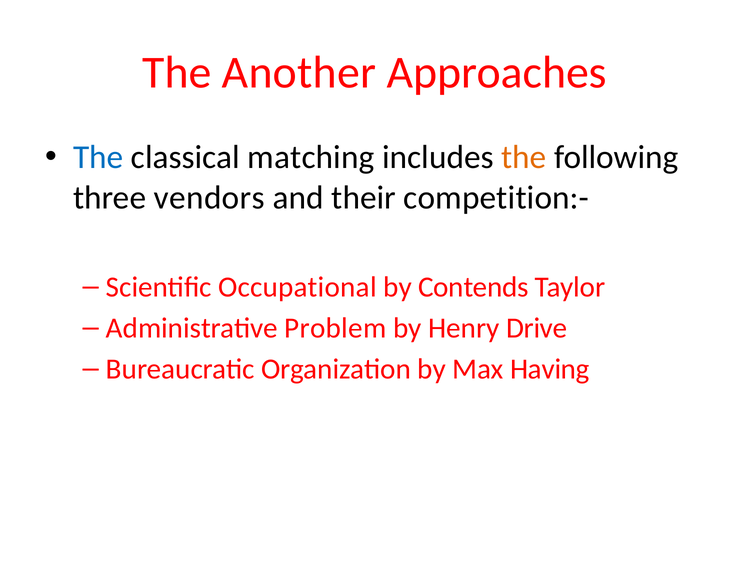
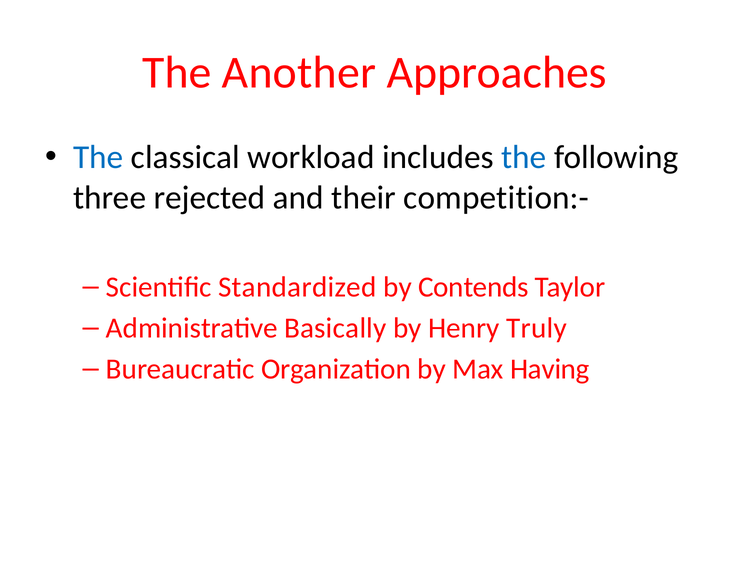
matching: matching -> workload (311, 157)
the colour: orange -> blue (524, 157)
vendors: vendors -> rejected (210, 197)
Occupational: Occupational -> Standardized (297, 287)
Problem: Problem -> Basically (335, 328)
Drive: Drive -> Truly (536, 328)
